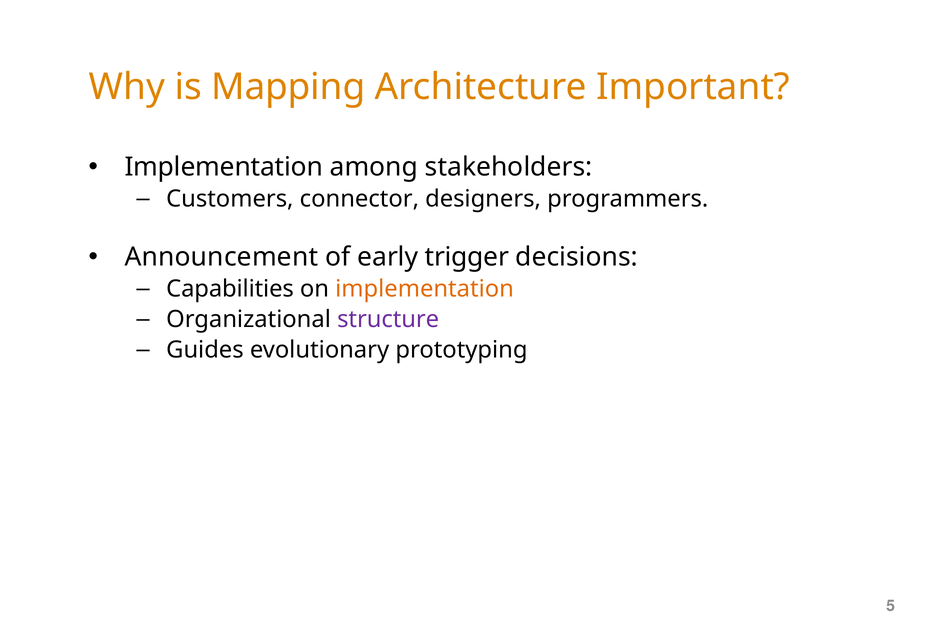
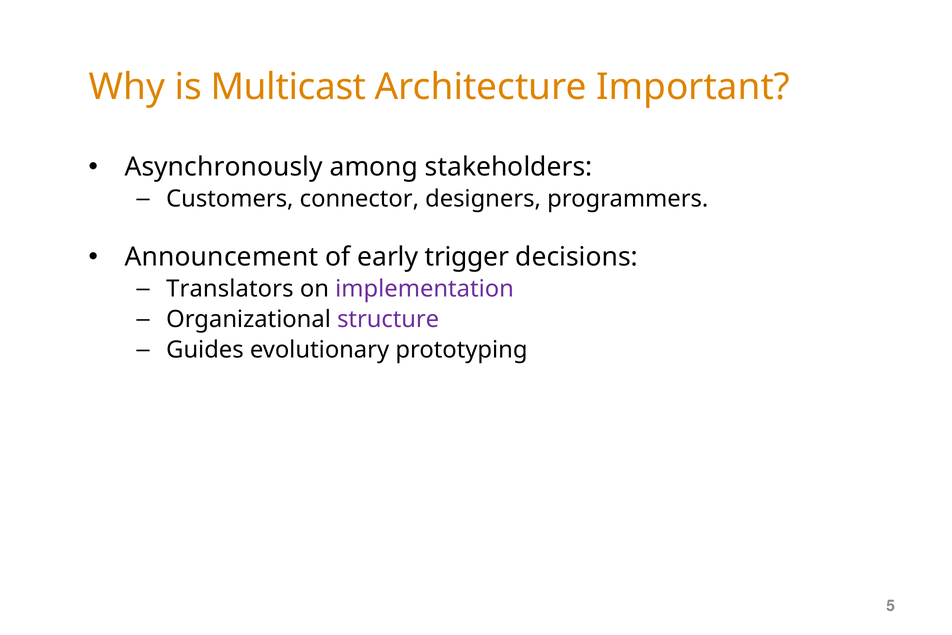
Mapping: Mapping -> Multicast (288, 87)
Implementation: Implementation -> Asynchronously (224, 167)
Capabilities: Capabilities -> Translators (230, 289)
implementation colour: orange -> purple (425, 289)
